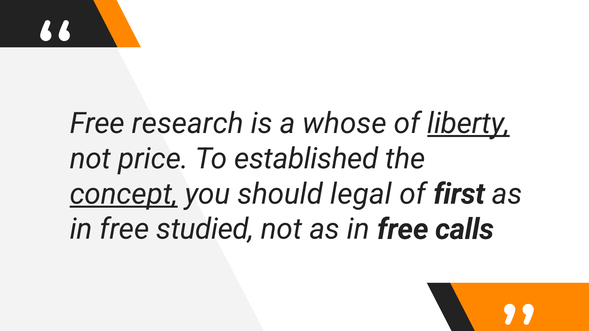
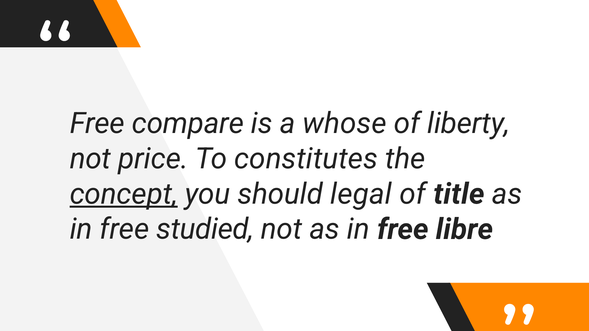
research: research -> compare (188, 123)
liberty underline: present -> none (468, 123)
established: established -> constitutes (306, 159)
first: first -> title (459, 194)
calls: calls -> libre (464, 229)
